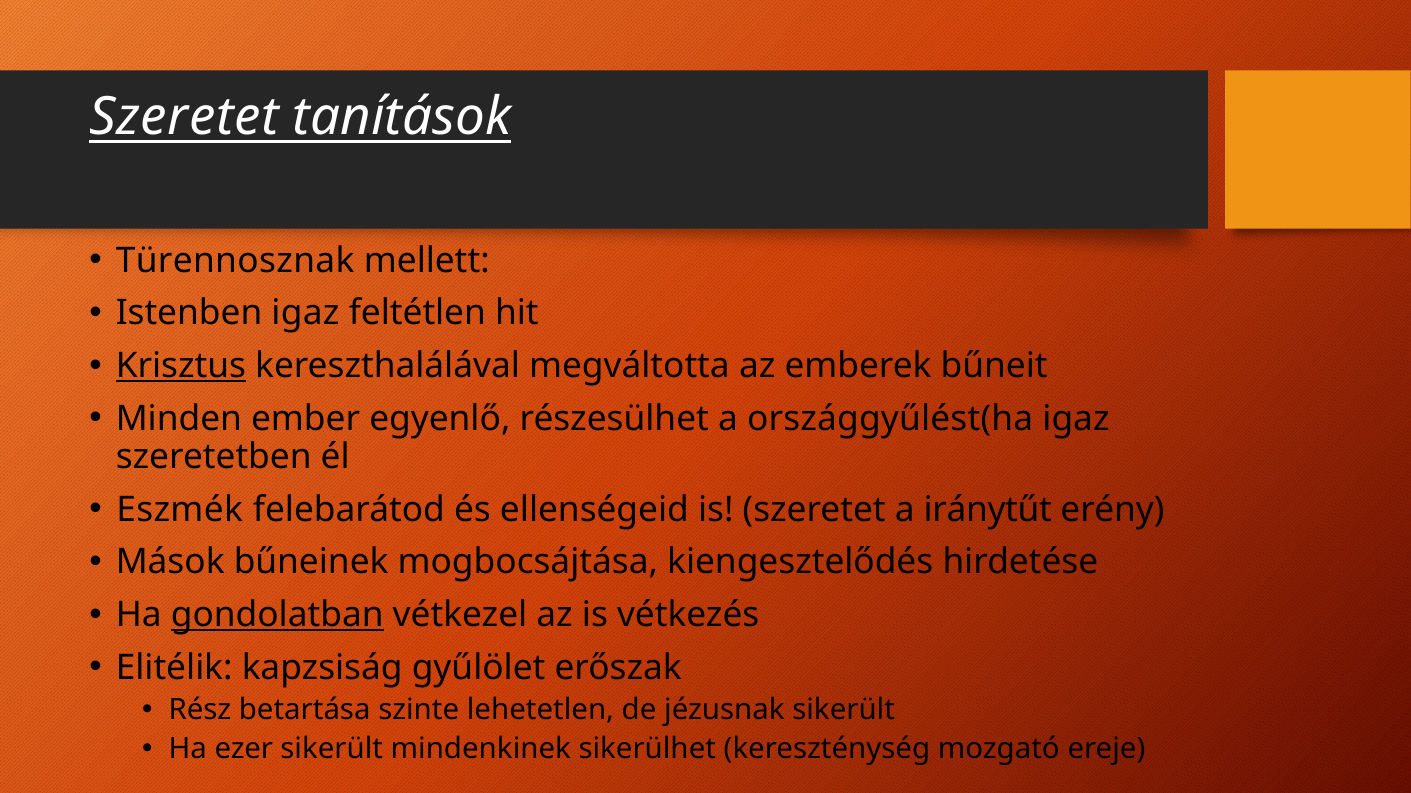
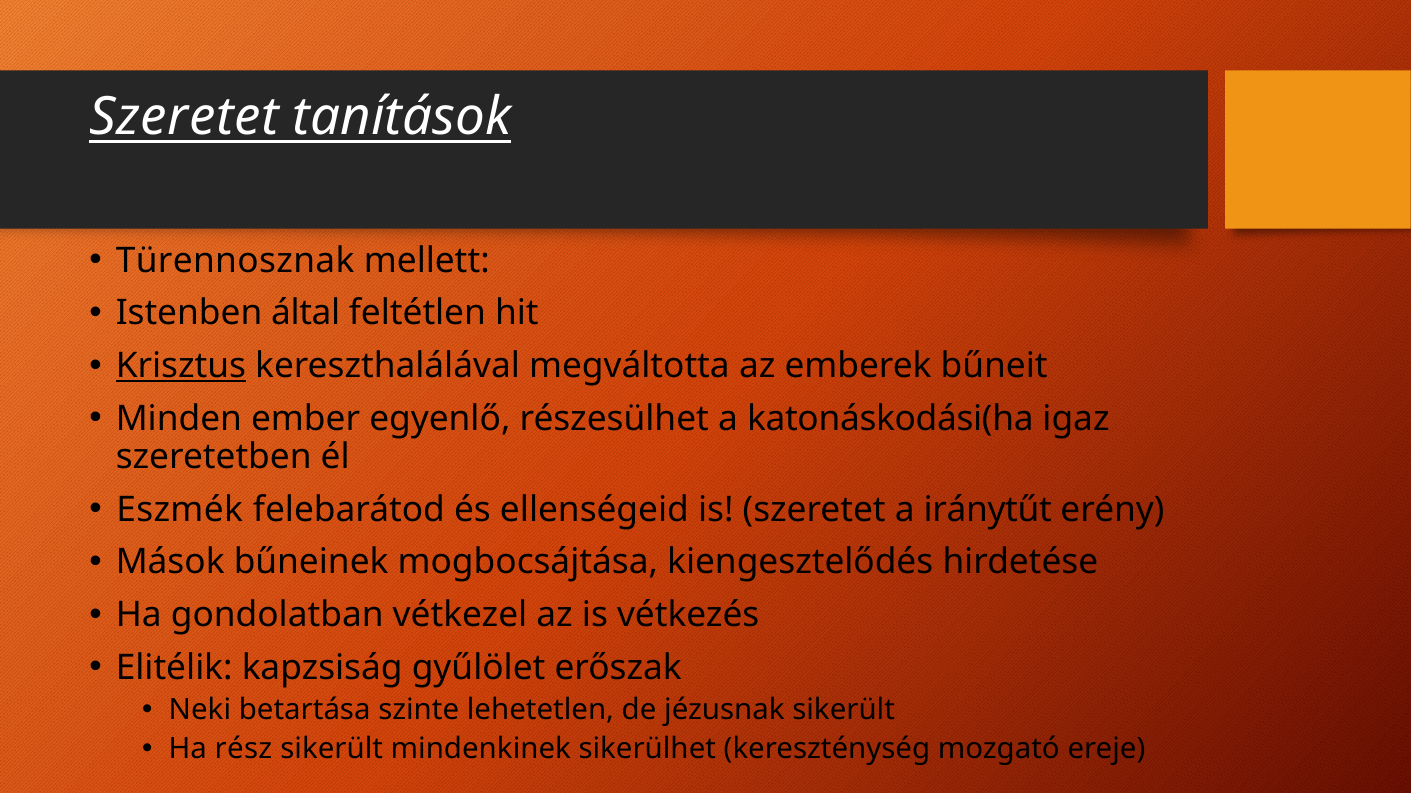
Istenben igaz: igaz -> által (306, 314)
országgyűlést(ha: országgyűlést(ha -> katonáskodási(ha (890, 419)
gondolatban underline: present -> none (277, 616)
Rész: Rész -> Neki (200, 711)
ezer: ezer -> rész (244, 750)
